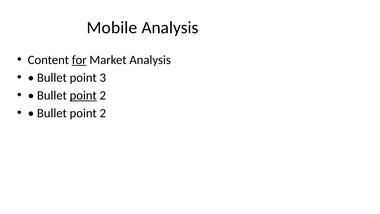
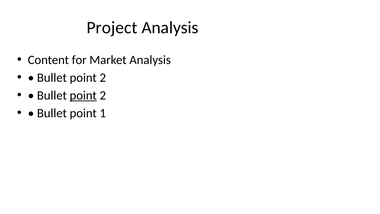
Mobile: Mobile -> Project (112, 28)
for underline: present -> none (79, 60)
3: 3 -> 2 (103, 78)
2: 2 -> 1 (103, 113)
